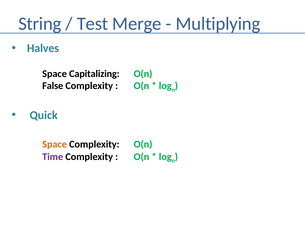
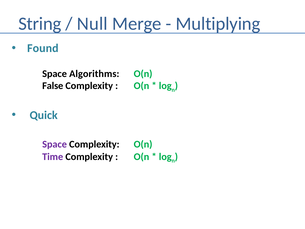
Test: Test -> Null (92, 24)
Halves: Halves -> Found (43, 48)
Capitalizing: Capitalizing -> Algorithms (94, 74)
Space colour: orange -> purple (55, 144)
